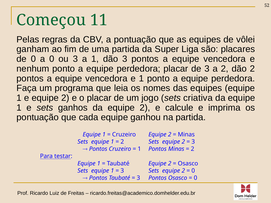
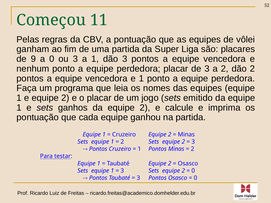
de 0: 0 -> 9 (33, 59)
criativa: criativa -> emitido (198, 98)
